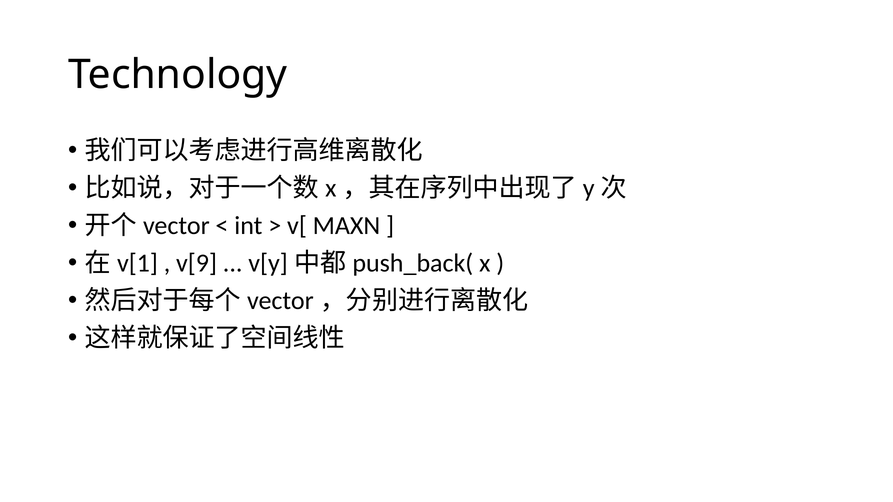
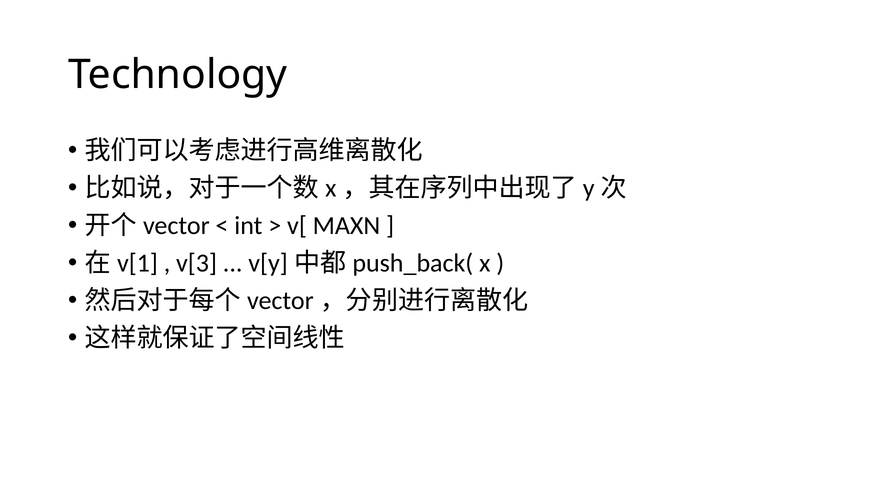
v[9: v[9 -> v[3 (197, 263)
